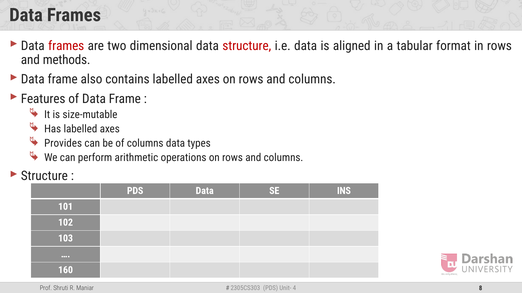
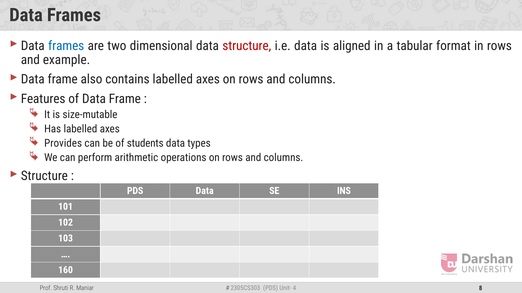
frames colour: red -> blue (66, 46)
methods: methods -> example (66, 60)
of columns: columns -> students (145, 144)
